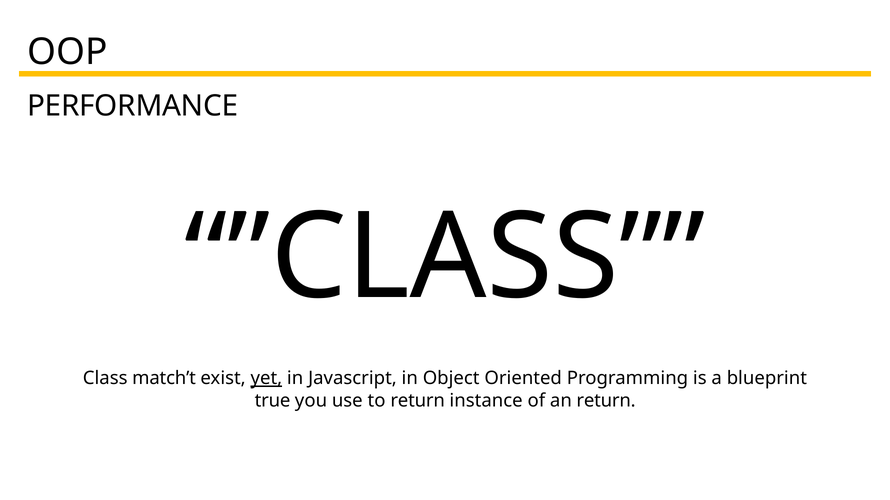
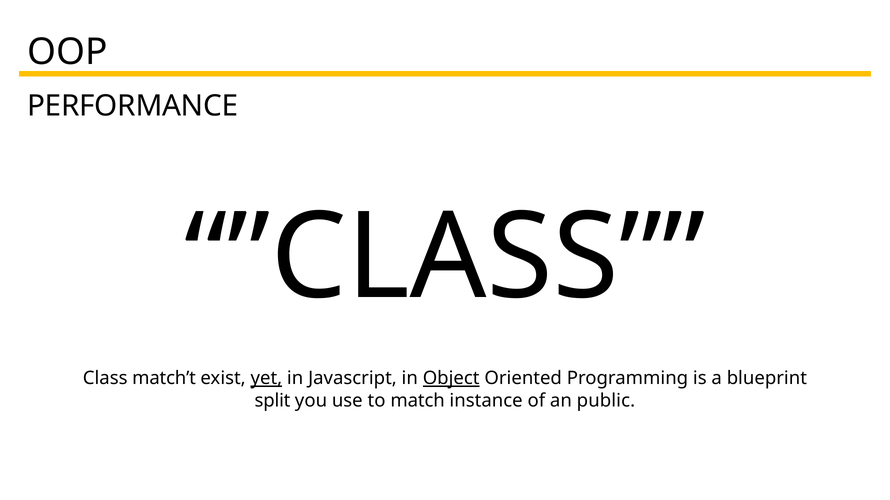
Object underline: none -> present (451, 379)
true: true -> split (273, 401)
to return: return -> match (418, 401)
an return: return -> public (606, 401)
